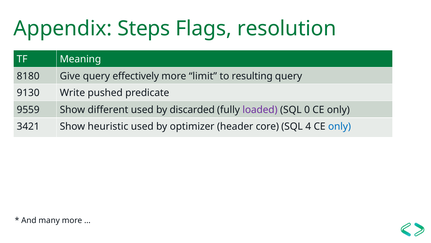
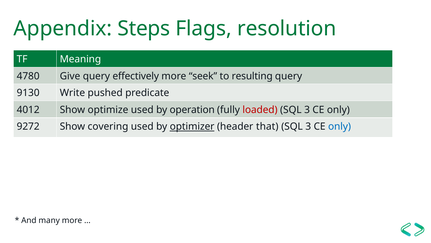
8180: 8180 -> 4780 (28, 76)
limit: limit -> seek (203, 76)
9559: 9559 -> 4012 (28, 110)
different: different -> optimize (108, 110)
discarded: discarded -> operation (192, 110)
loaded colour: purple -> red (260, 110)
0: 0 -> 3 (307, 110)
3421: 3421 -> 9272 (28, 126)
heuristic: heuristic -> covering (108, 126)
optimizer underline: none -> present (192, 126)
core: core -> that (267, 126)
4: 4 -> 3 (308, 126)
